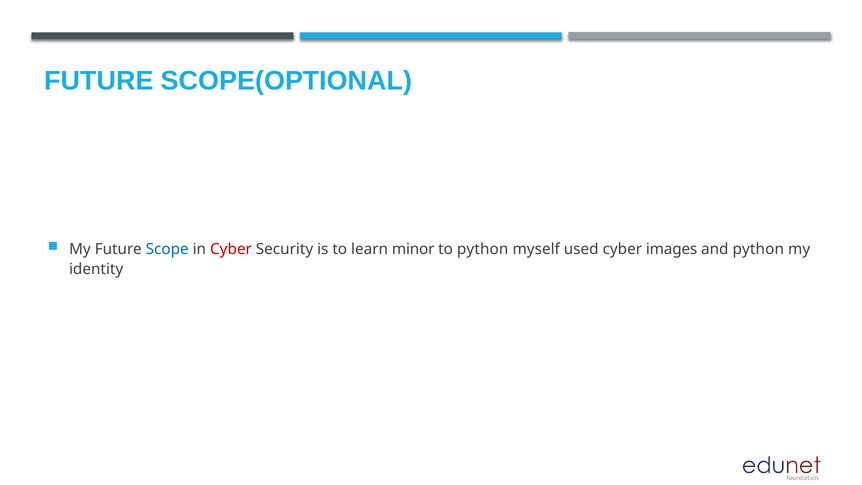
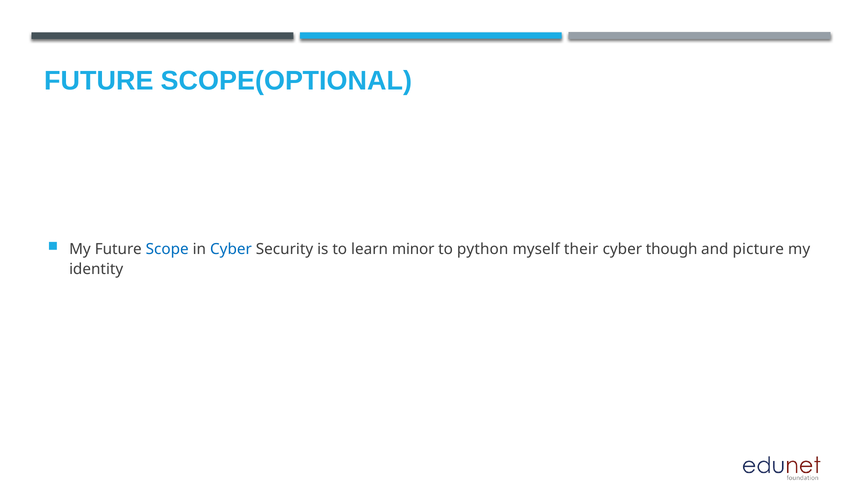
Cyber colour: red -> blue (231, 249)
used: used -> their (581, 249)
images: images -> though (672, 249)
and python: python -> picture (758, 249)
